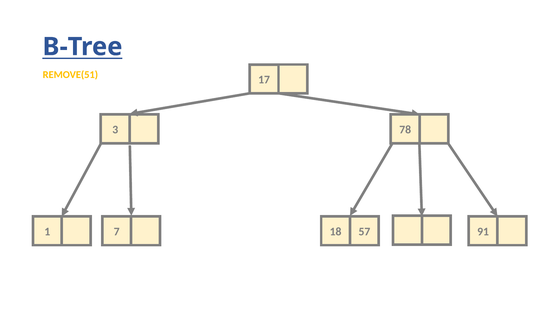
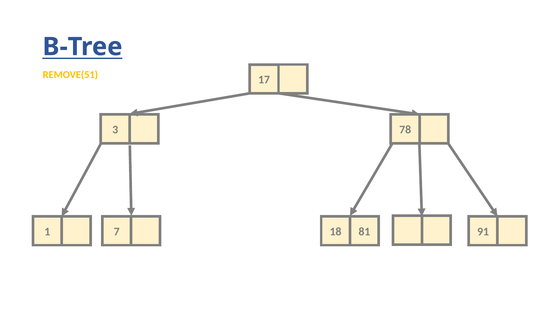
57: 57 -> 81 (364, 232)
